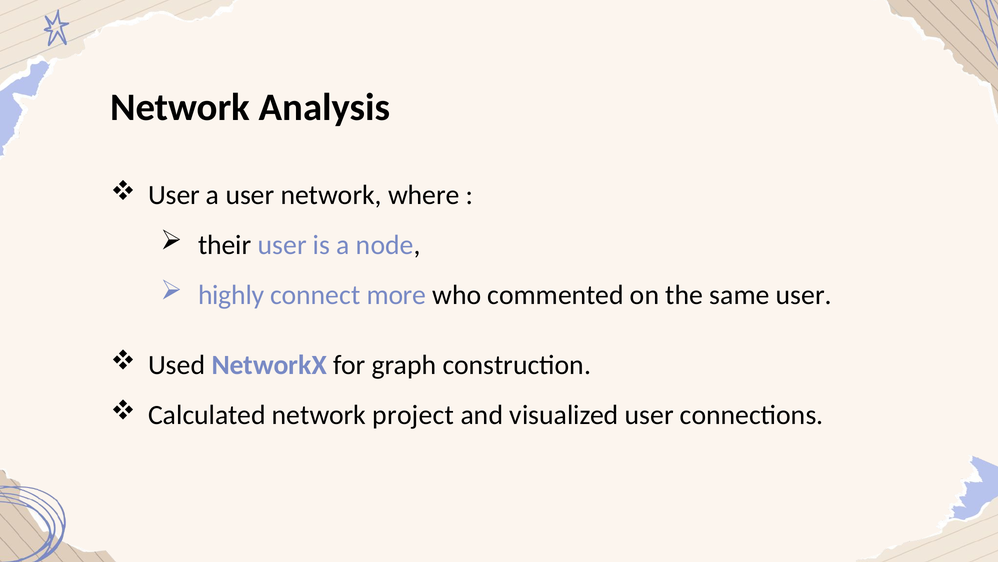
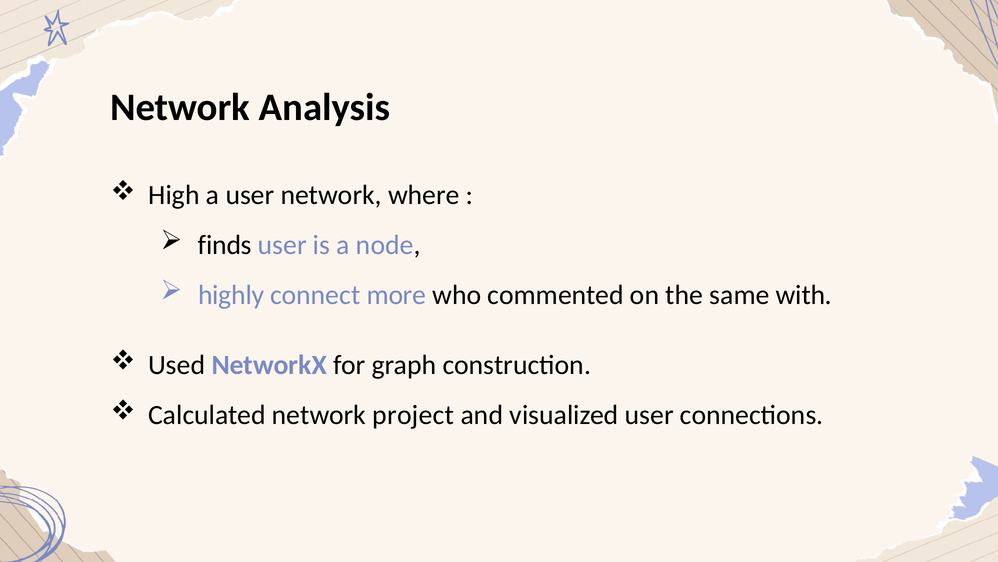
User: User -> High (174, 195)
their: their -> finds (225, 245)
same user: user -> with (804, 295)
